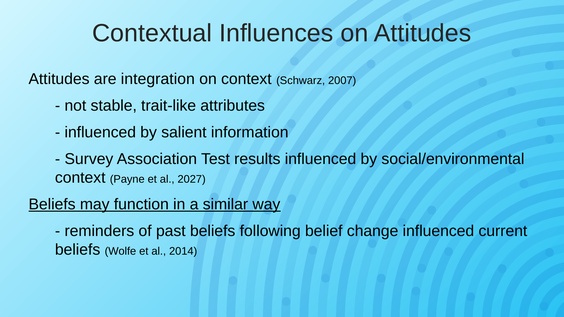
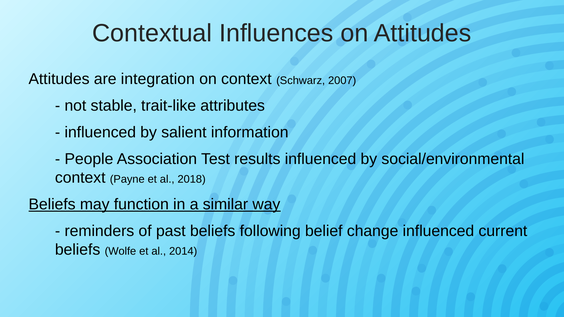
Survey: Survey -> People (89, 159)
2027: 2027 -> 2018 (192, 179)
